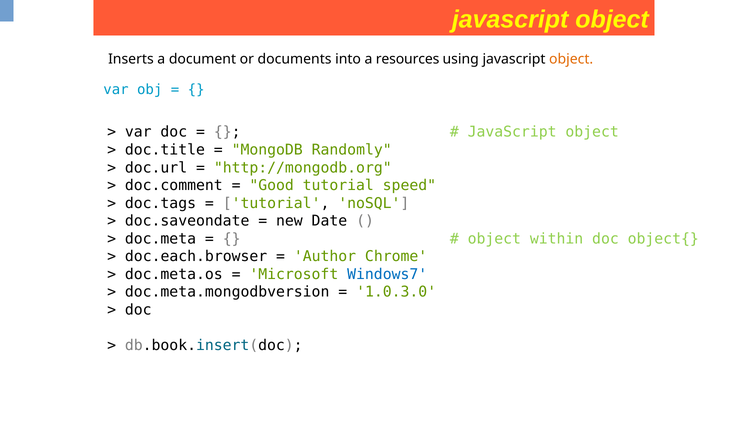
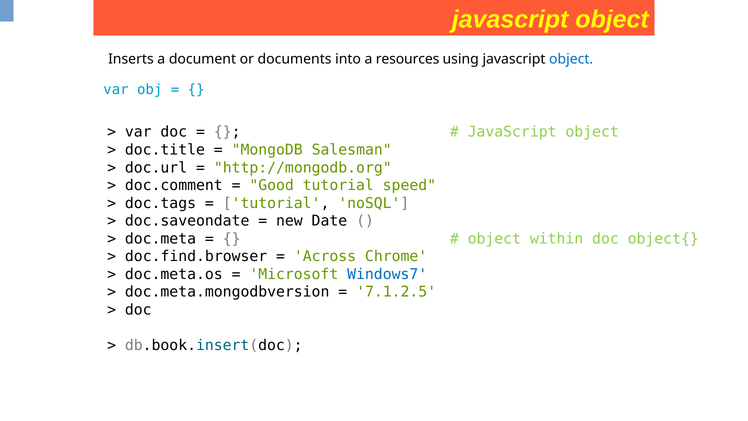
object colour: orange -> blue (571, 59)
Randomly: Randomly -> Salesman (352, 150)
doc.each.browser: doc.each.browser -> doc.find.browser (196, 256)
Author: Author -> Across (325, 256)
1.0.3.0: 1.0.3.0 -> 7.1.2.5 (396, 292)
